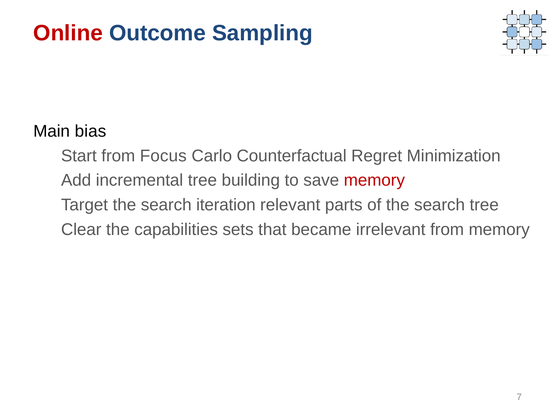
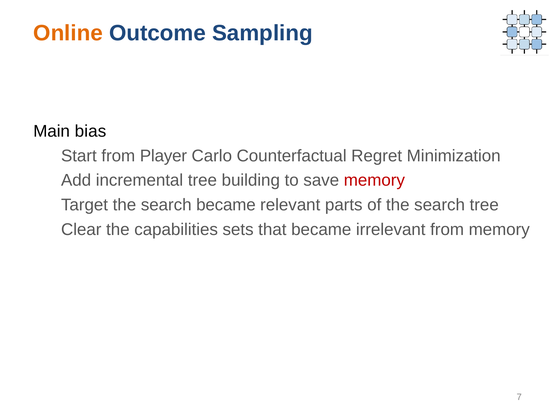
Online colour: red -> orange (68, 33)
Focus: Focus -> Player (163, 156)
search iteration: iteration -> became (226, 205)
